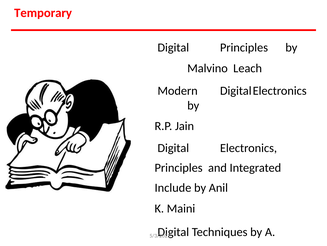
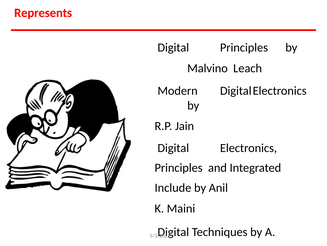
Temporary: Temporary -> Represents (43, 13)
